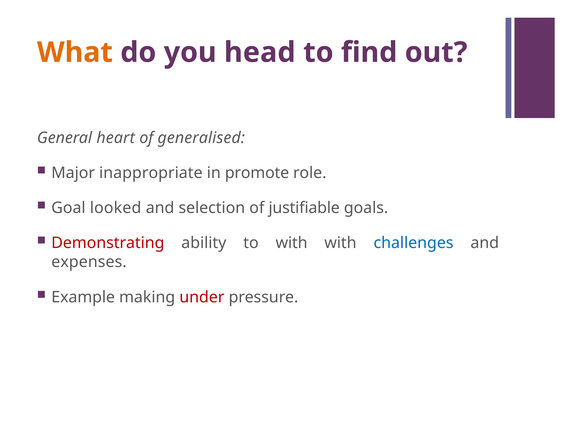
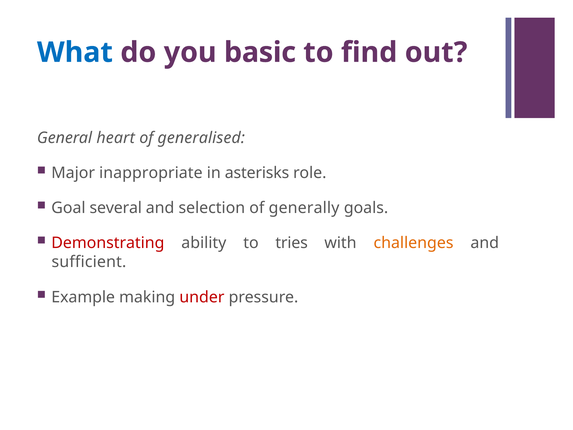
What colour: orange -> blue (75, 52)
head: head -> basic (260, 52)
promote: promote -> asterisks (257, 173)
looked: looked -> several (116, 208)
justifiable: justifiable -> generally (304, 208)
to with: with -> tries (292, 243)
challenges colour: blue -> orange (414, 243)
expenses: expenses -> sufficient (89, 262)
